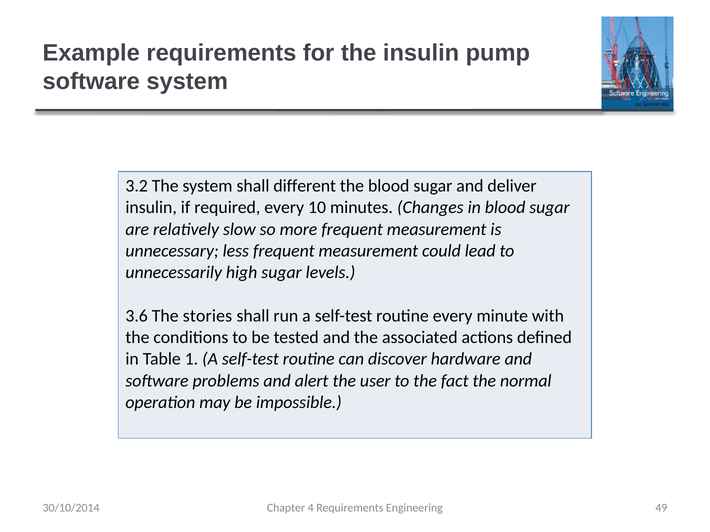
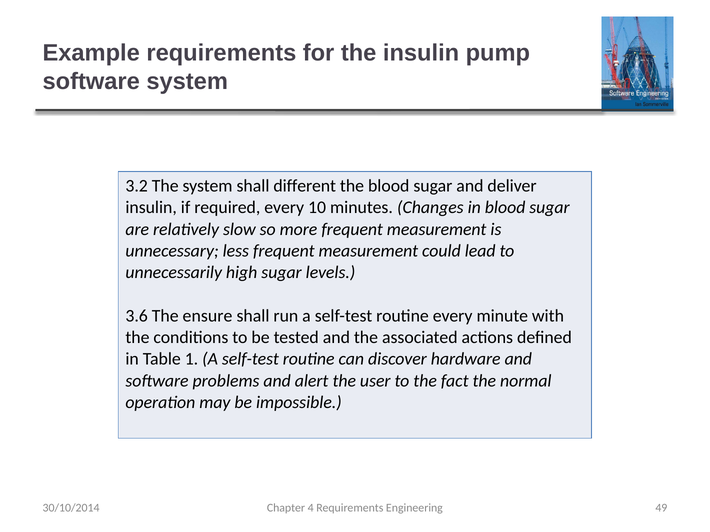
stories: stories -> ensure (208, 316)
